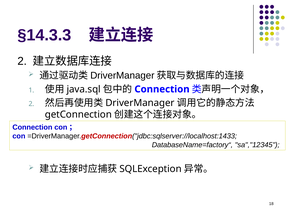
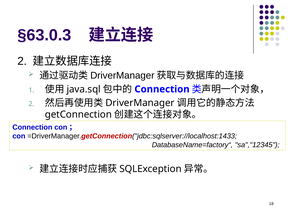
§14.3.3: §14.3.3 -> §63.0.3 (44, 35)
